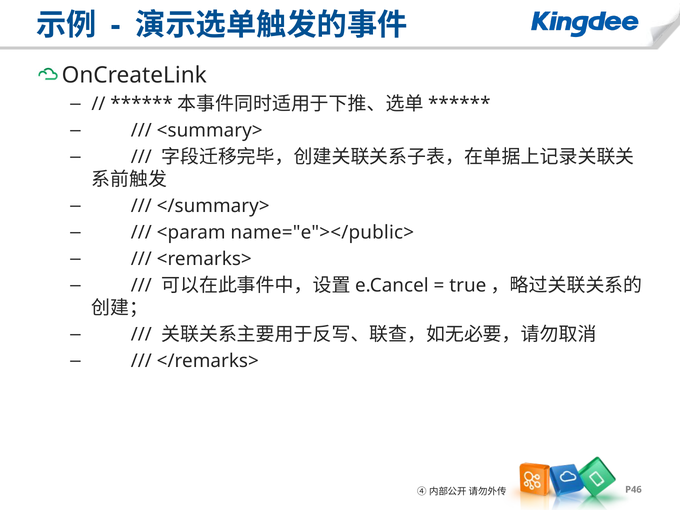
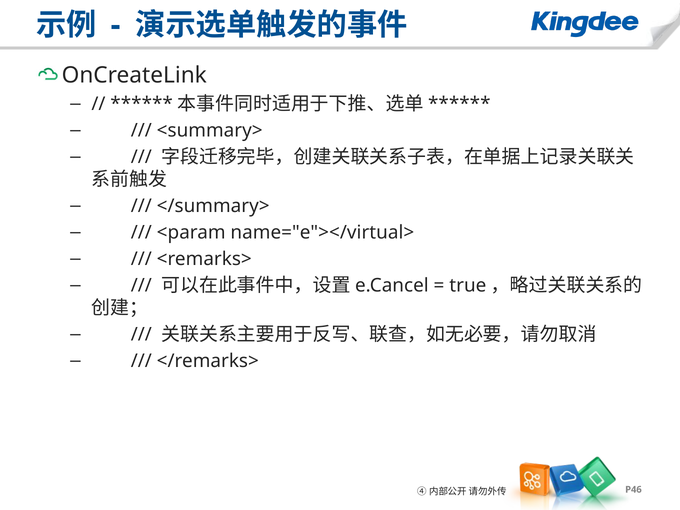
name="e"></public>: name="e"></public> -> name="e"></virtual> (322, 233)
